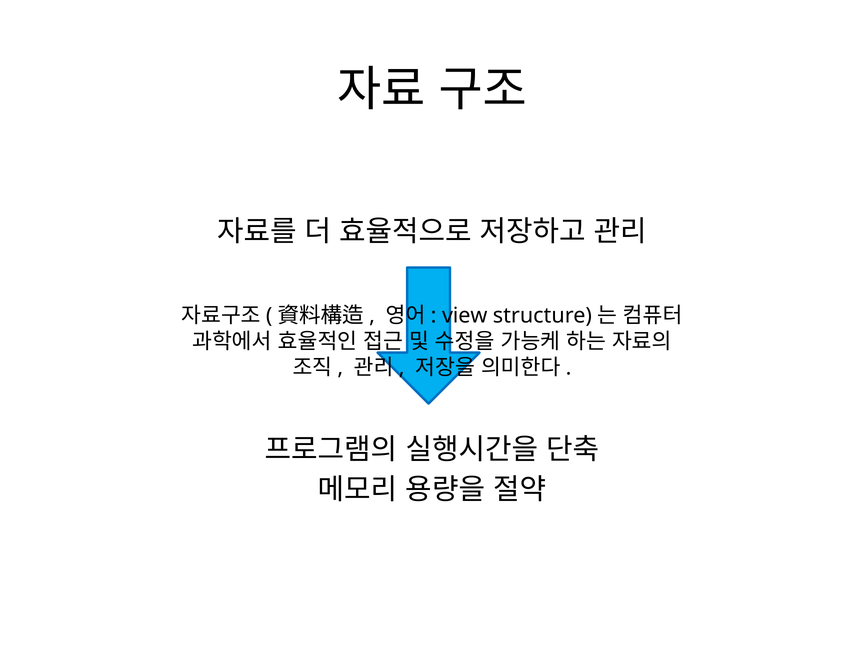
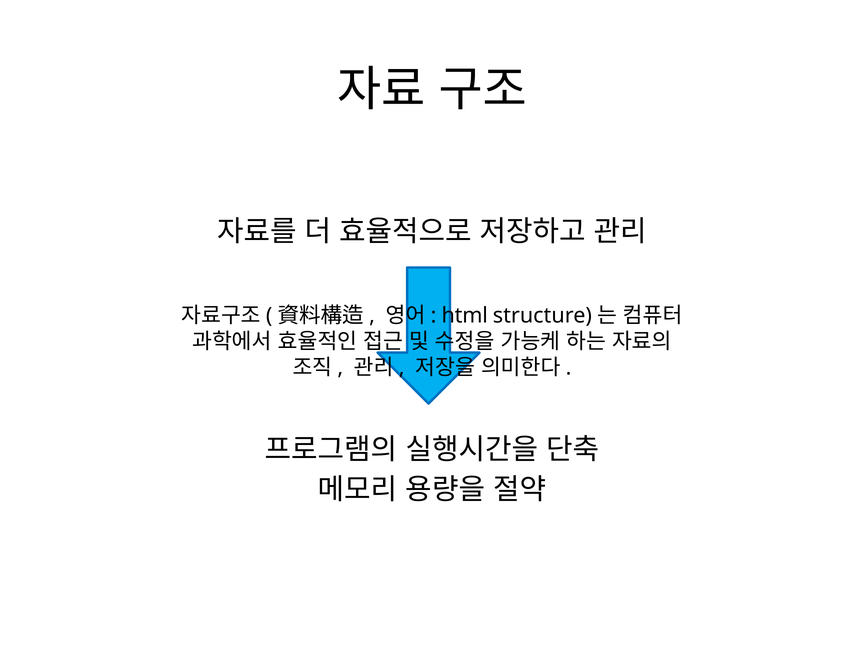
view: view -> html (465, 316)
